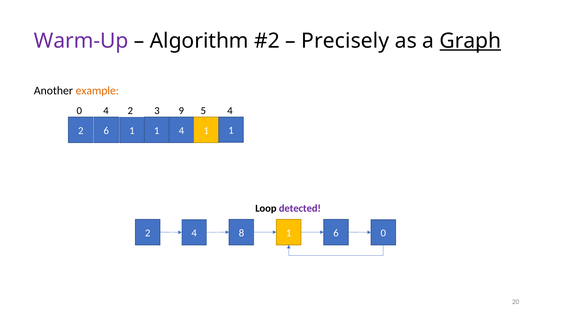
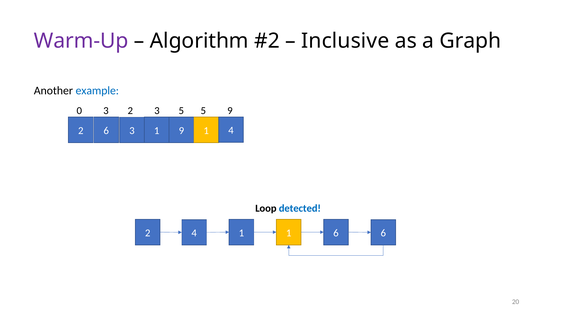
Precisely: Precisely -> Inclusive (345, 41)
Graph underline: present -> none (470, 41)
example colour: orange -> blue (97, 91)
0 4: 4 -> 3 (106, 111)
3 9: 9 -> 5 (181, 111)
5 4: 4 -> 9 (230, 111)
6 1: 1 -> 3 (132, 131)
1 4: 4 -> 9 (181, 131)
1: 1 -> 4 (231, 130)
detected colour: purple -> blue (300, 209)
2 4 8: 8 -> 1 (241, 233)
6 0: 0 -> 6 (383, 233)
